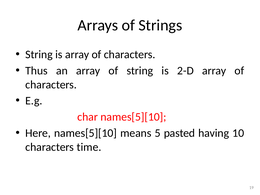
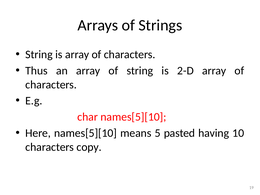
time: time -> copy (89, 147)
